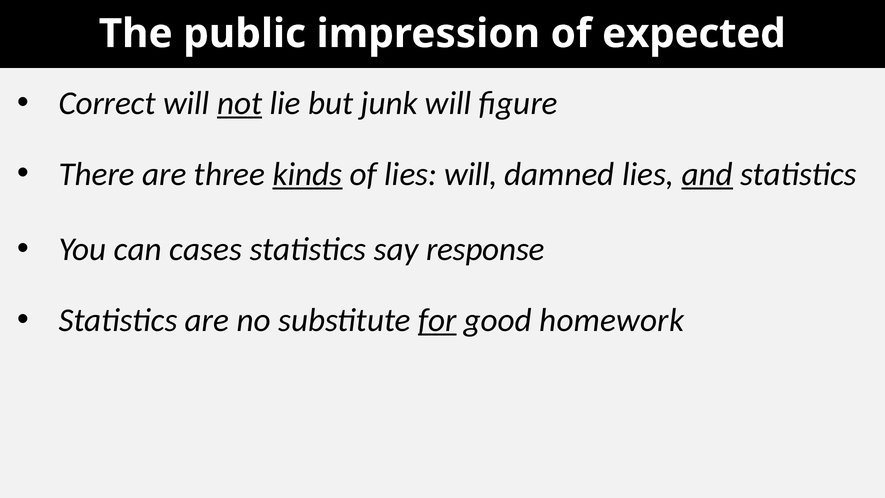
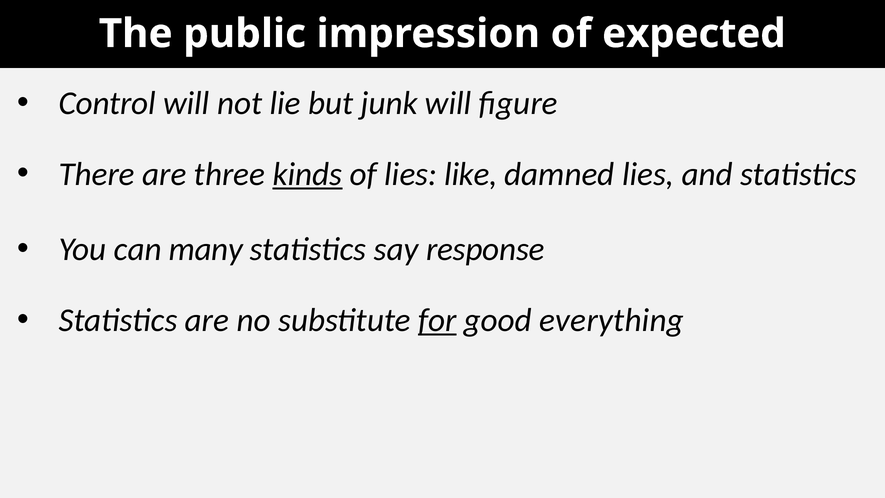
Correct: Correct -> Control (107, 103)
not underline: present -> none (240, 103)
lies will: will -> like (471, 174)
and underline: present -> none (707, 174)
cases: cases -> many (206, 249)
homework: homework -> everything (612, 320)
